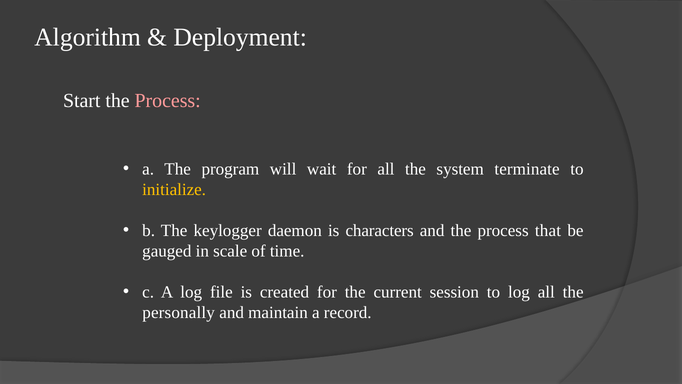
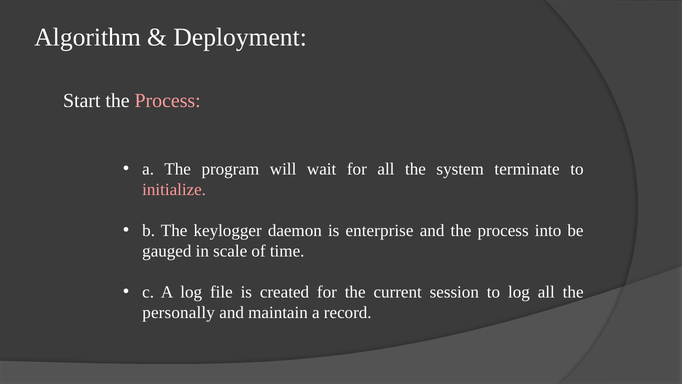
initialize colour: yellow -> pink (174, 189)
characters: characters -> enterprise (380, 230)
that: that -> into (548, 230)
